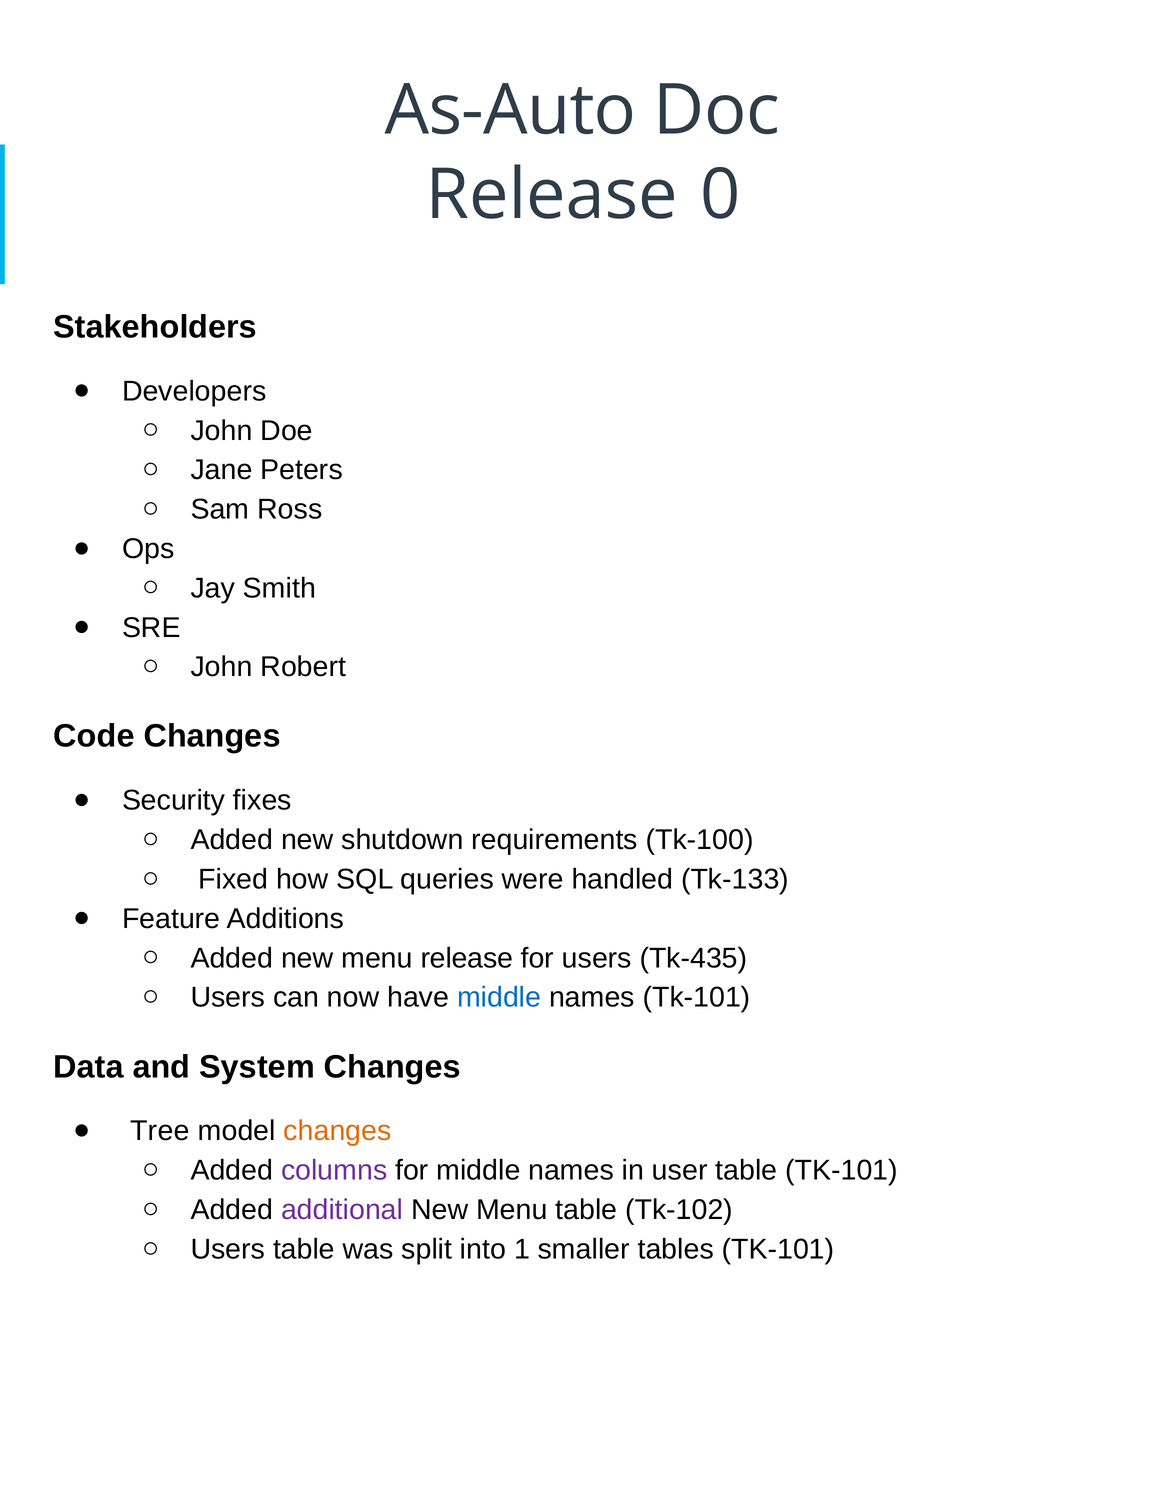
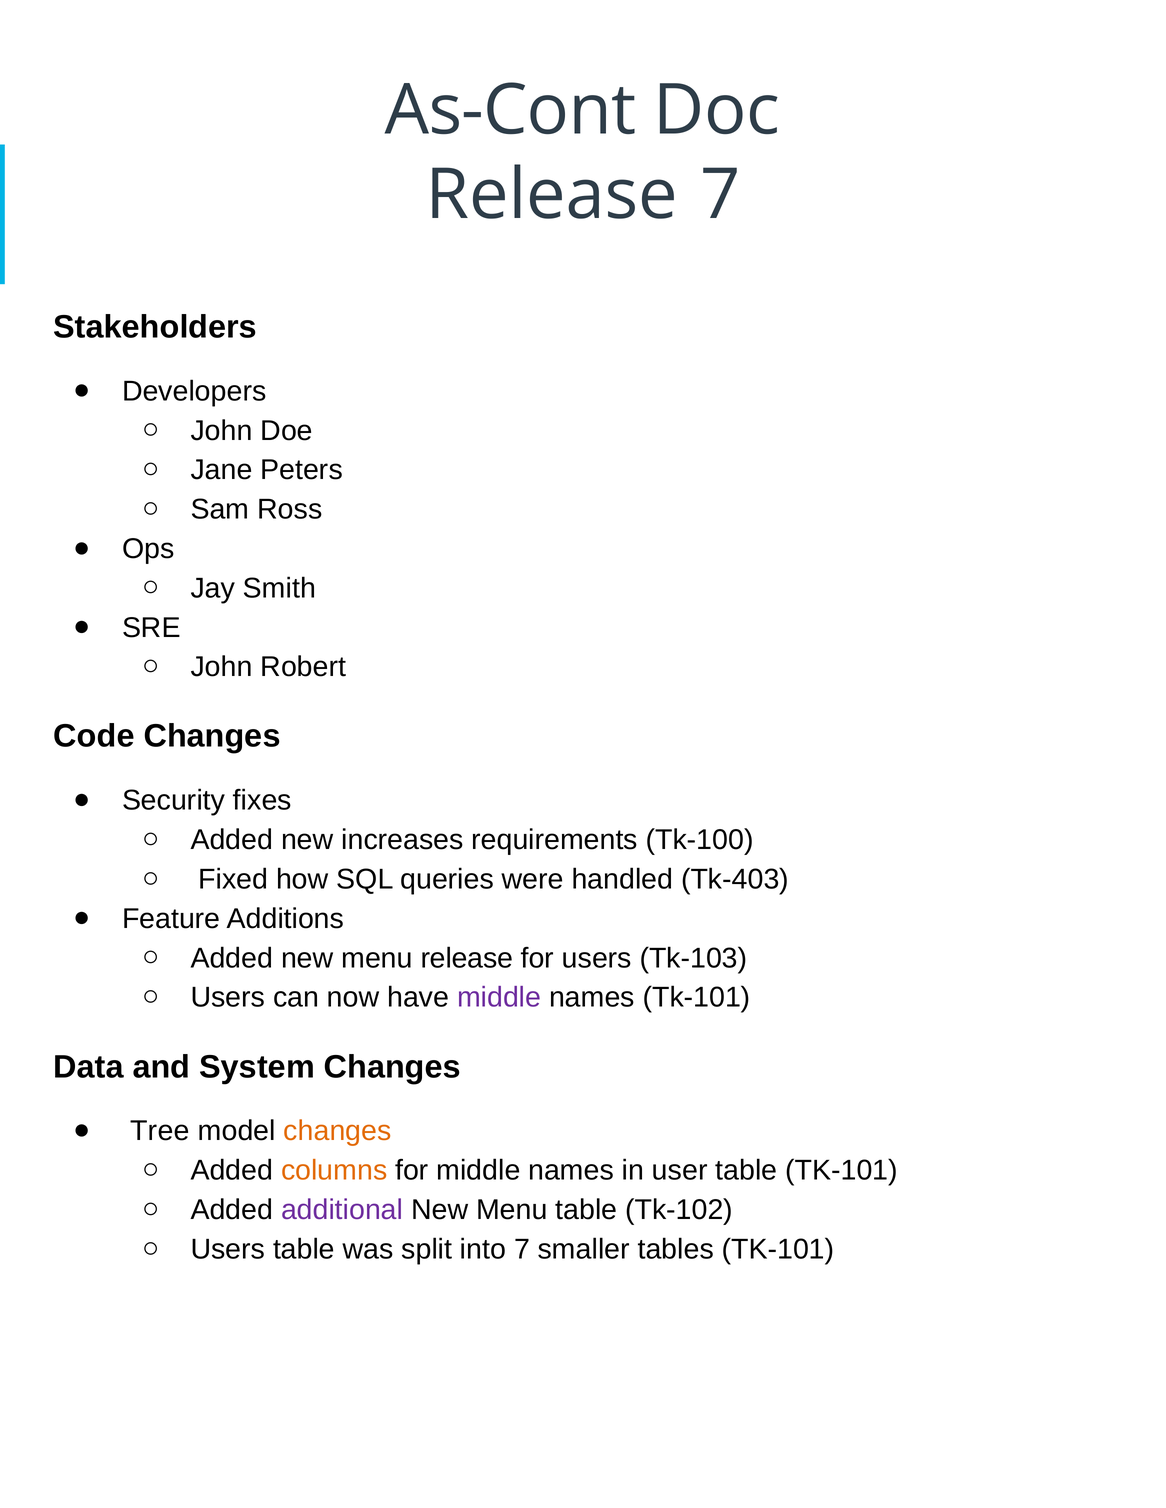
As-Auto: As-Auto -> As-Cont (511, 110)
Release 0: 0 -> 7 (720, 195)
shutdown: shutdown -> increases (402, 840)
Tk-133: Tk-133 -> Tk-403 (735, 880)
Tk-435: Tk-435 -> Tk-103 (693, 959)
middle colour: blue -> purple (499, 998)
columns colour: purple -> orange (334, 1171)
into 1: 1 -> 7 (522, 1250)
